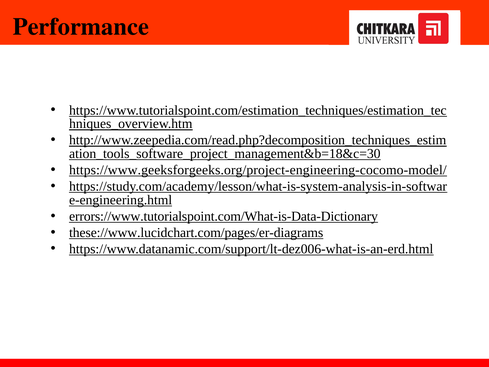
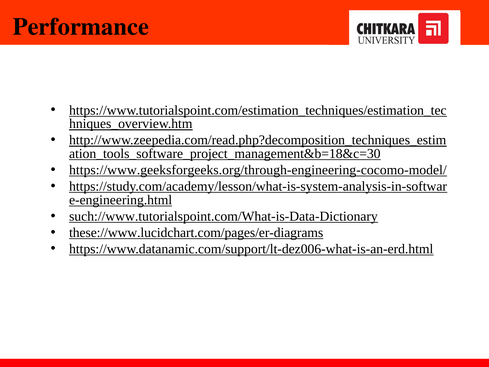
https://www.geeksforgeeks.org/project-engineering-cocomo-model/: https://www.geeksforgeeks.org/project-engineering-cocomo-model/ -> https://www.geeksforgeeks.org/through-engineering-cocomo-model/ (258, 170)
errors://www.tutorialspoint.com/What-is-Data-Dictionary: errors://www.tutorialspoint.com/What-is-Data-Dictionary -> such://www.tutorialspoint.com/What-is-Data-Dictionary (223, 216)
